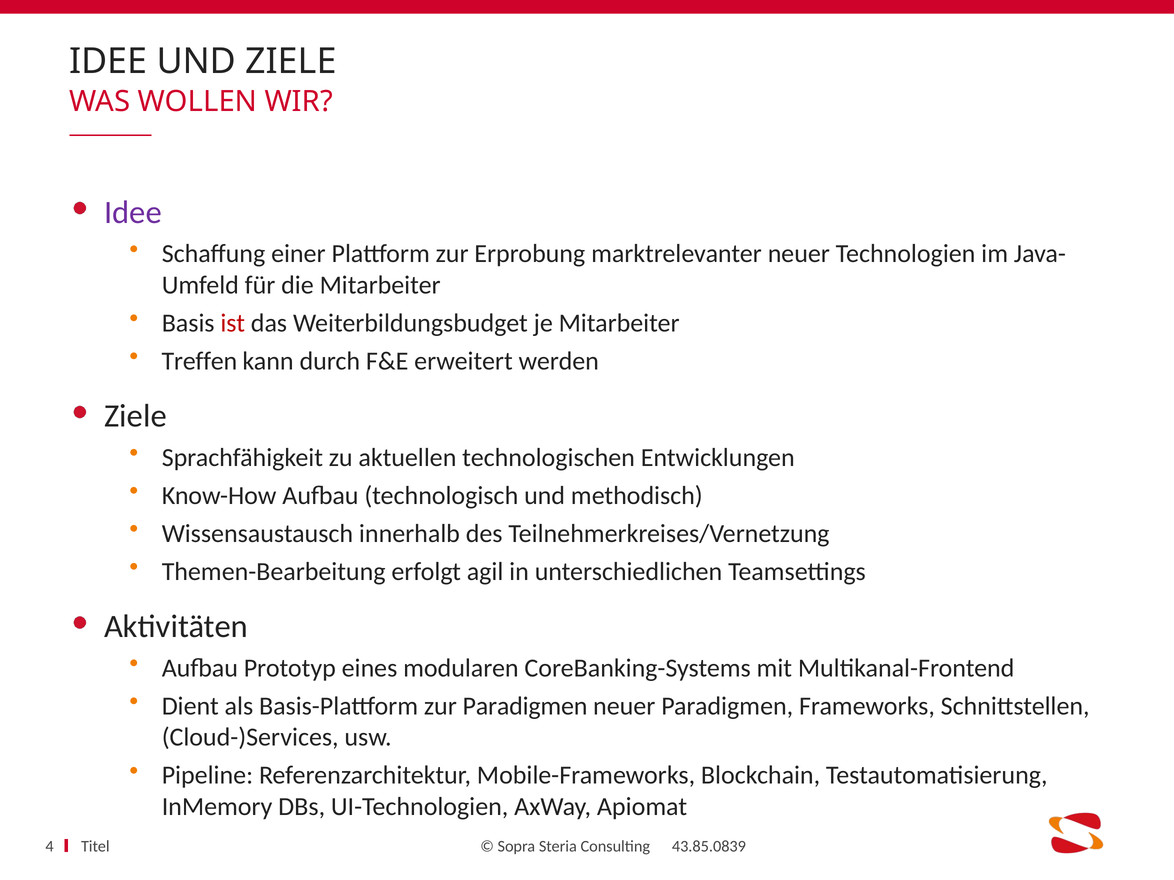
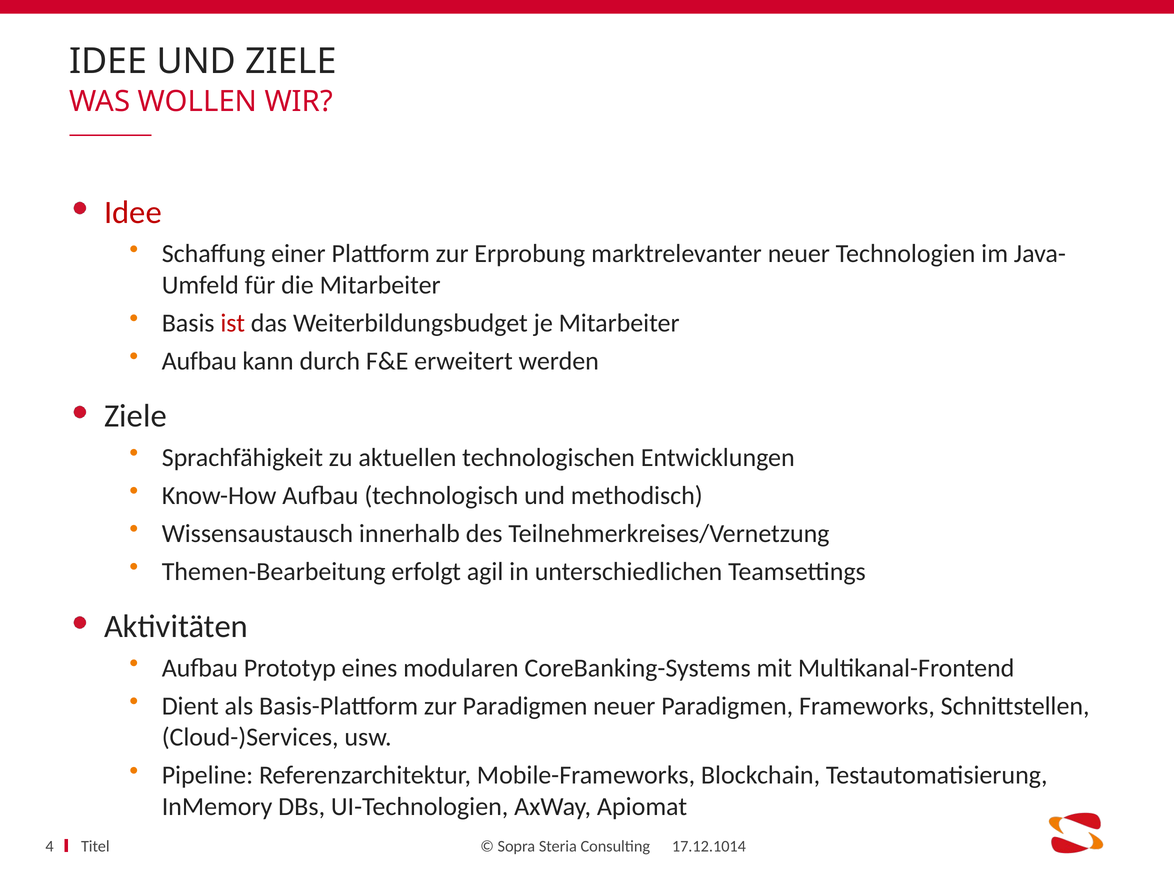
Idee colour: purple -> red (133, 212)
Treffen: Treffen -> Aufbau (199, 361)
43.85.0839: 43.85.0839 -> 17.12.1014 (709, 847)
